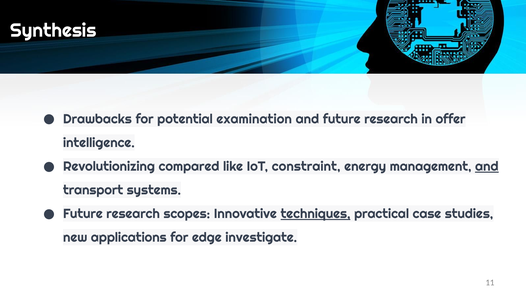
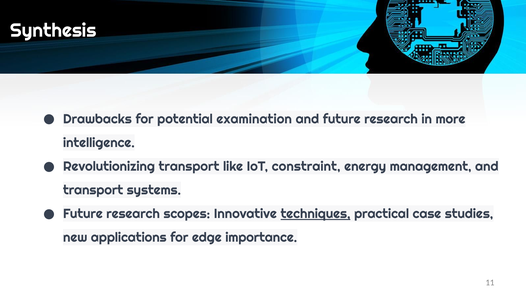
offer: offer -> more (450, 119)
Revolutionizing compared: compared -> transport (189, 166)
and underline: present -> none (487, 166)
investigate: investigate -> importance (261, 237)
